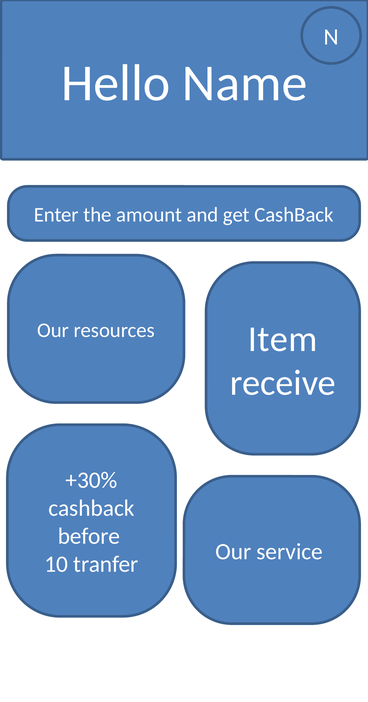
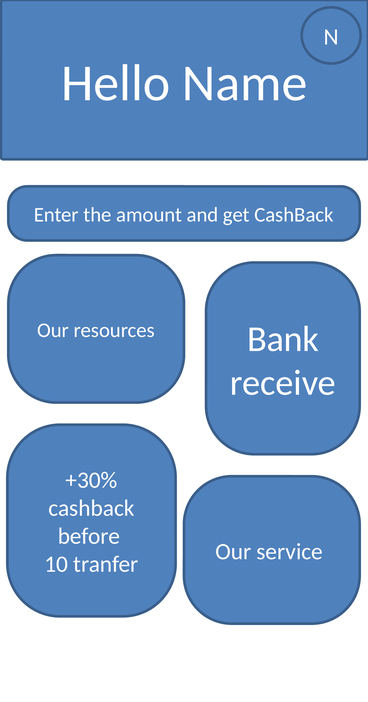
Item: Item -> Bank (283, 339)
